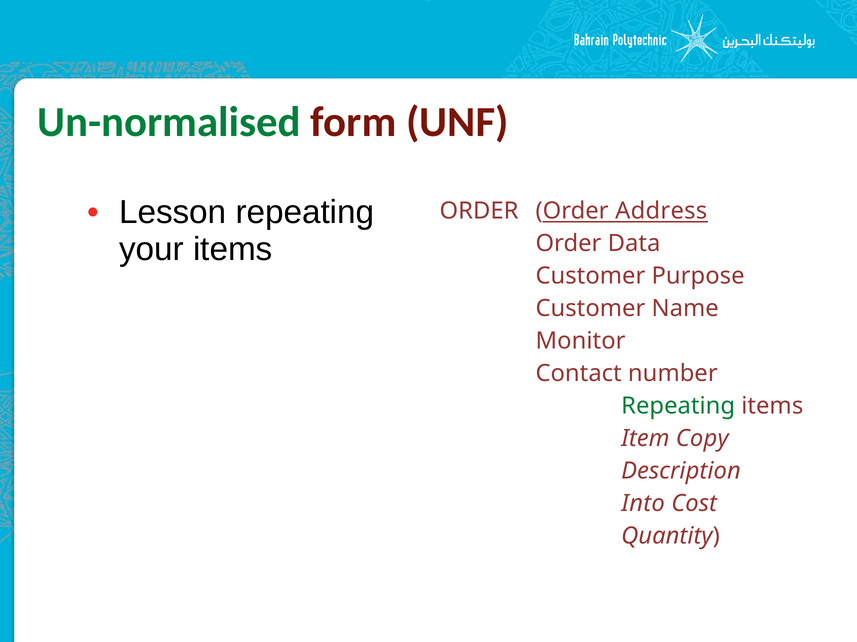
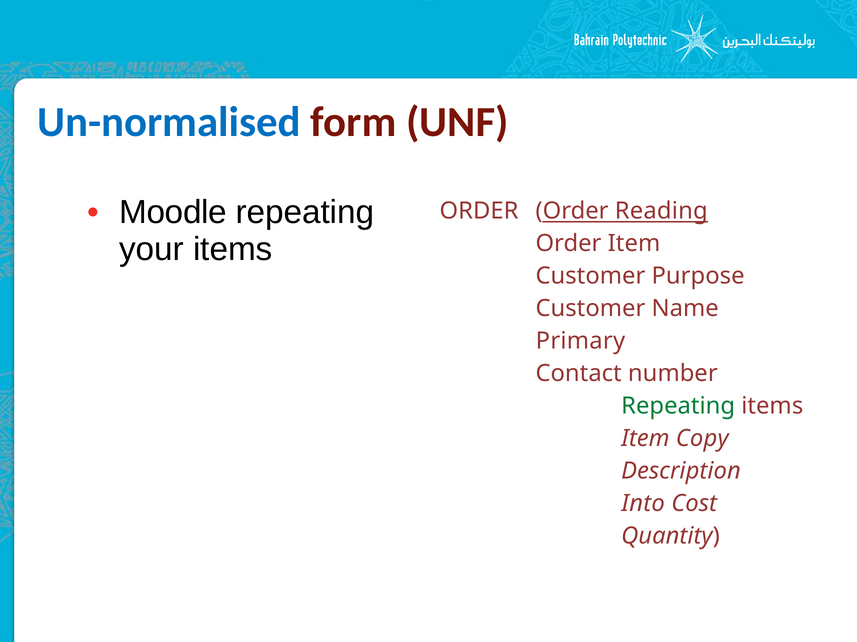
Un-normalised colour: green -> blue (169, 122)
Lesson: Lesson -> Moodle (173, 212)
Address: Address -> Reading (661, 211)
Order Data: Data -> Item (634, 244)
Monitor: Monitor -> Primary (580, 341)
